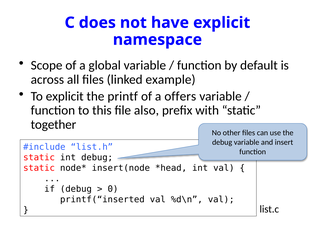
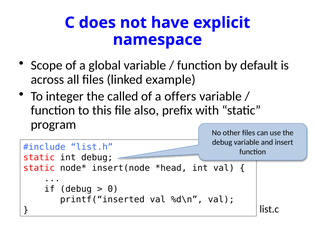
To explicit: explicit -> integer (65, 96)
printf: printf -> called (123, 96)
together: together -> program (53, 125)
